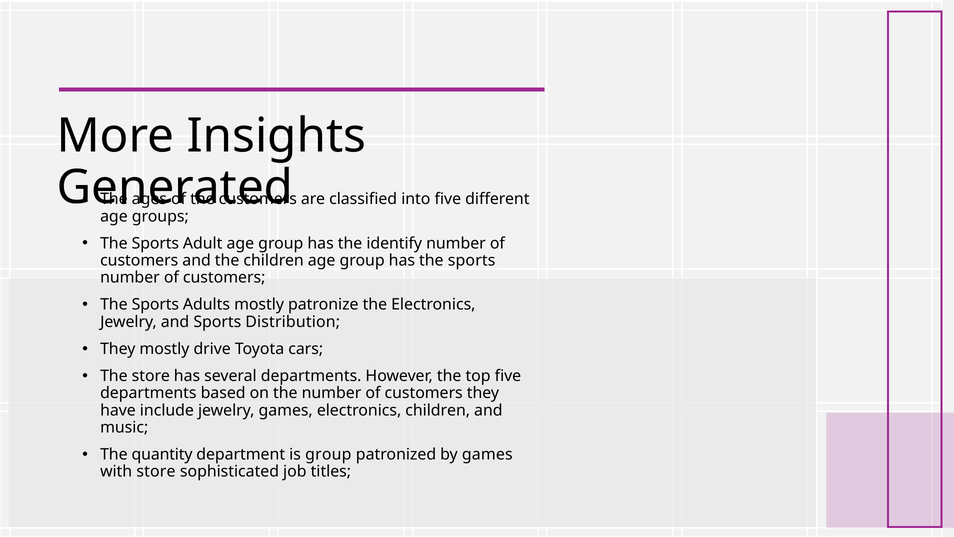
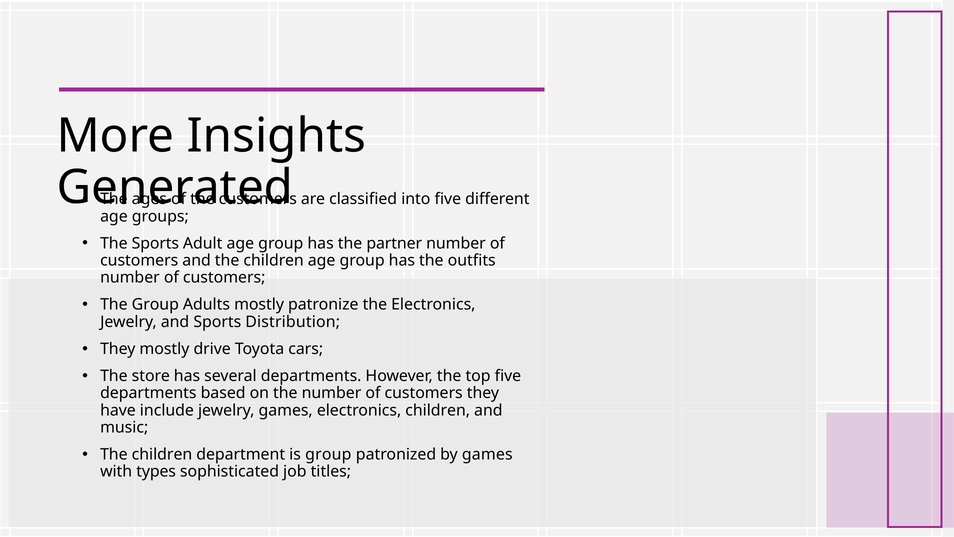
identify: identify -> partner (394, 243)
has the sports: sports -> outfits (472, 260)
Sports: Sports -> Group (155, 305)
quantity: quantity -> children (162, 454)
with store: store -> types (156, 471)
